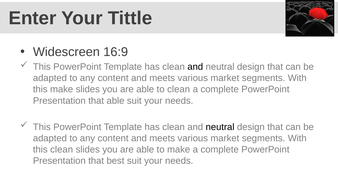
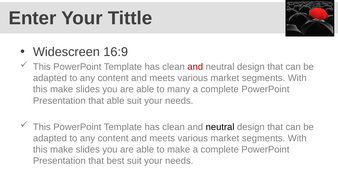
and colour: black -> red (195, 67)
to clean: clean -> many (179, 89)
clean: clean -> make (62, 150)
